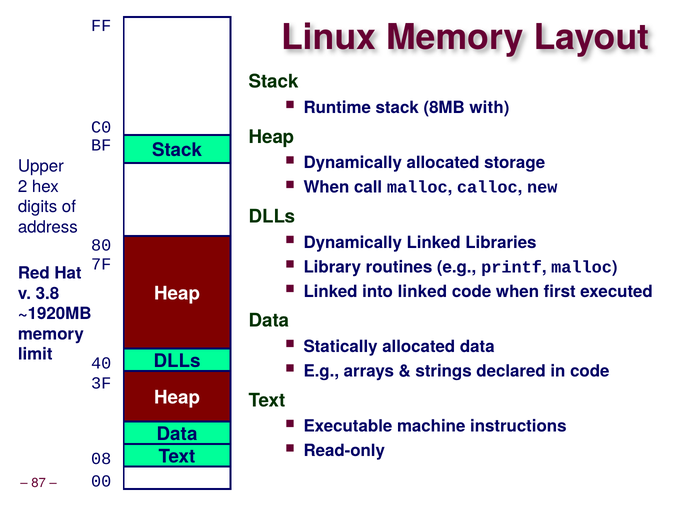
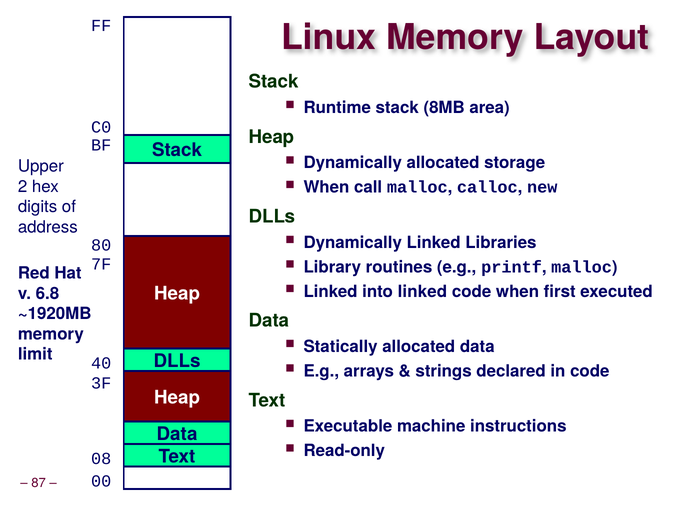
with: with -> area (490, 108)
3.8: 3.8 -> 6.8 (47, 294)
